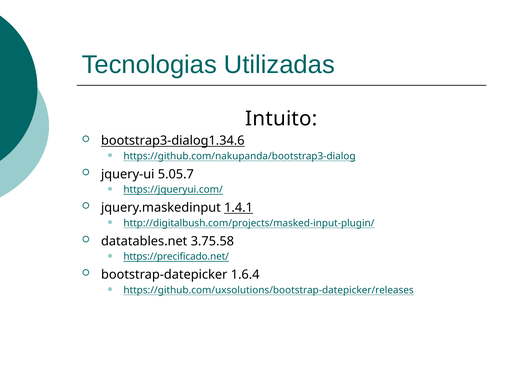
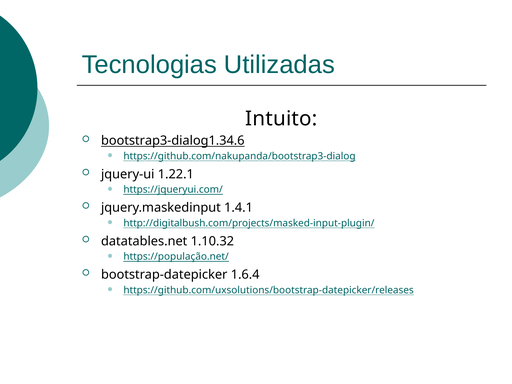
5.05.7: 5.05.7 -> 1.22.1 (176, 174)
1.4.1 underline: present -> none (239, 208)
3.75.58: 3.75.58 -> 1.10.32 (212, 241)
https://precificado.net/: https://precificado.net/ -> https://população.net/ (176, 257)
